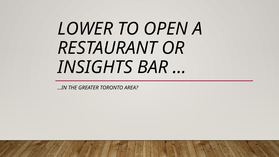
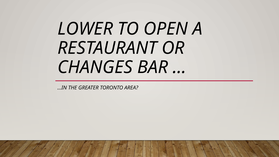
INSIGHTS: INSIGHTS -> CHANGES (95, 67)
